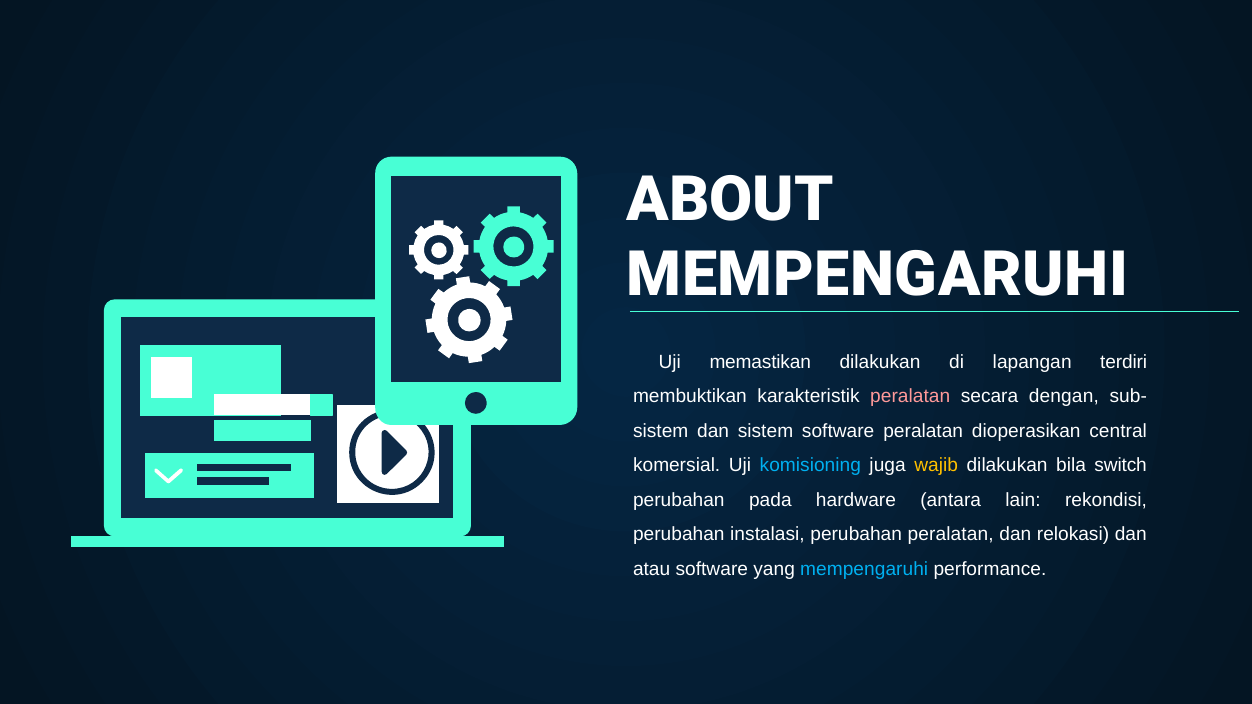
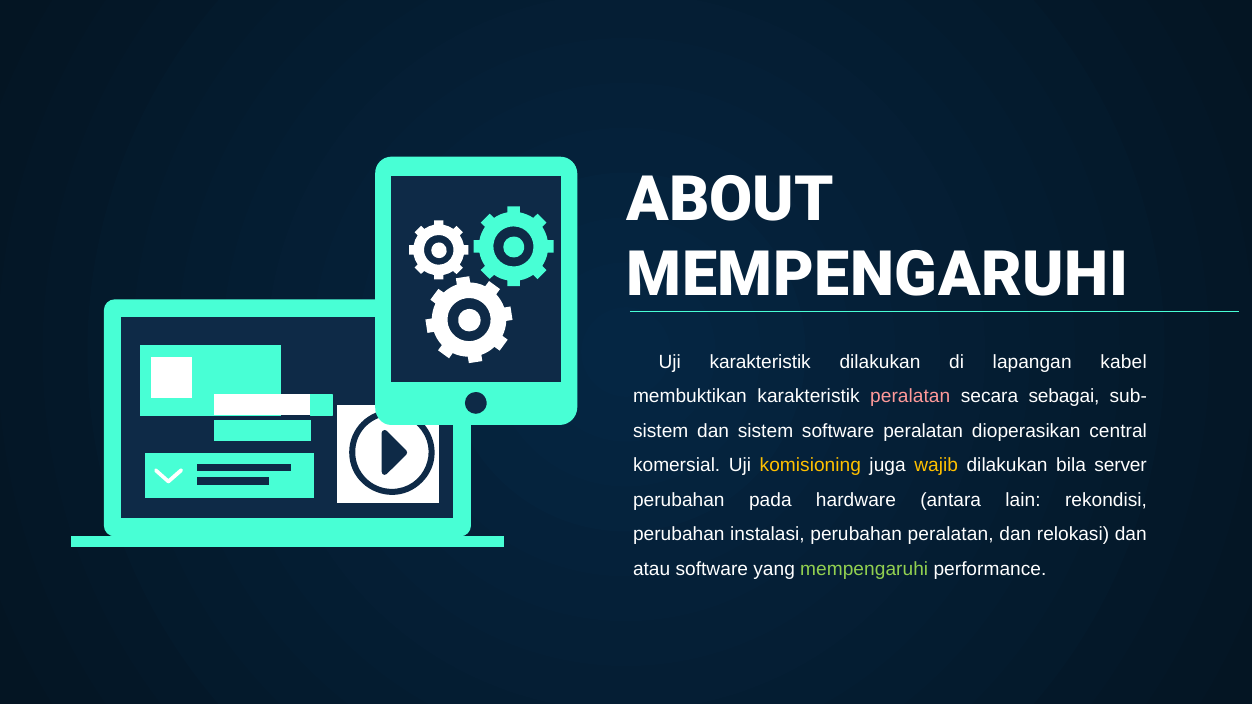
Uji memastikan: memastikan -> karakteristik (760, 362)
terdiri: terdiri -> kabel (1124, 362)
dengan: dengan -> sebagai (1064, 397)
komisioning colour: light blue -> yellow (810, 466)
switch: switch -> server (1121, 466)
mempengaruhi colour: light blue -> light green (864, 569)
